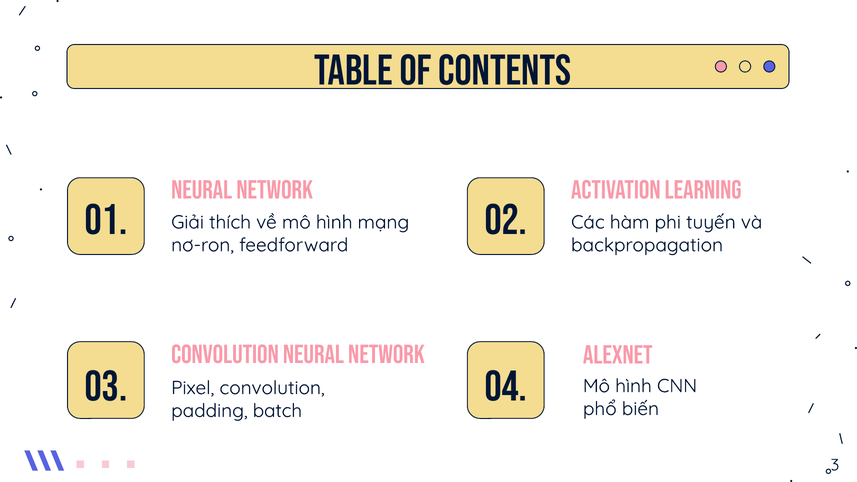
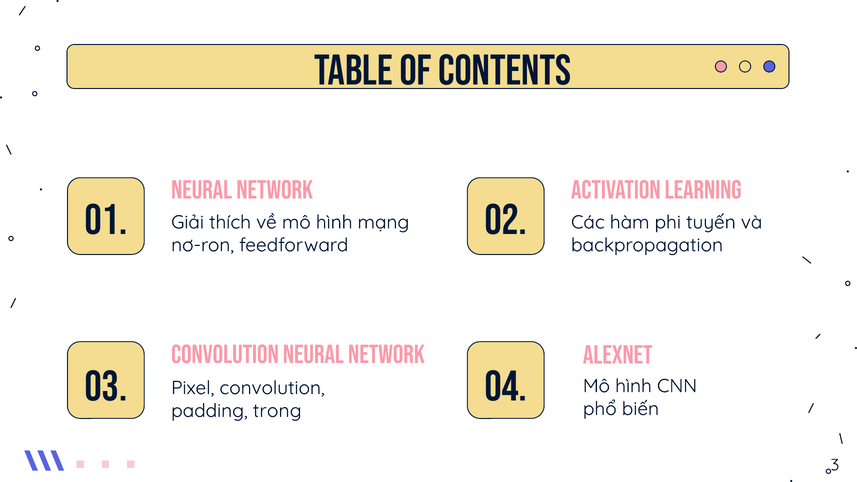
batch: batch -> trong (277, 411)
